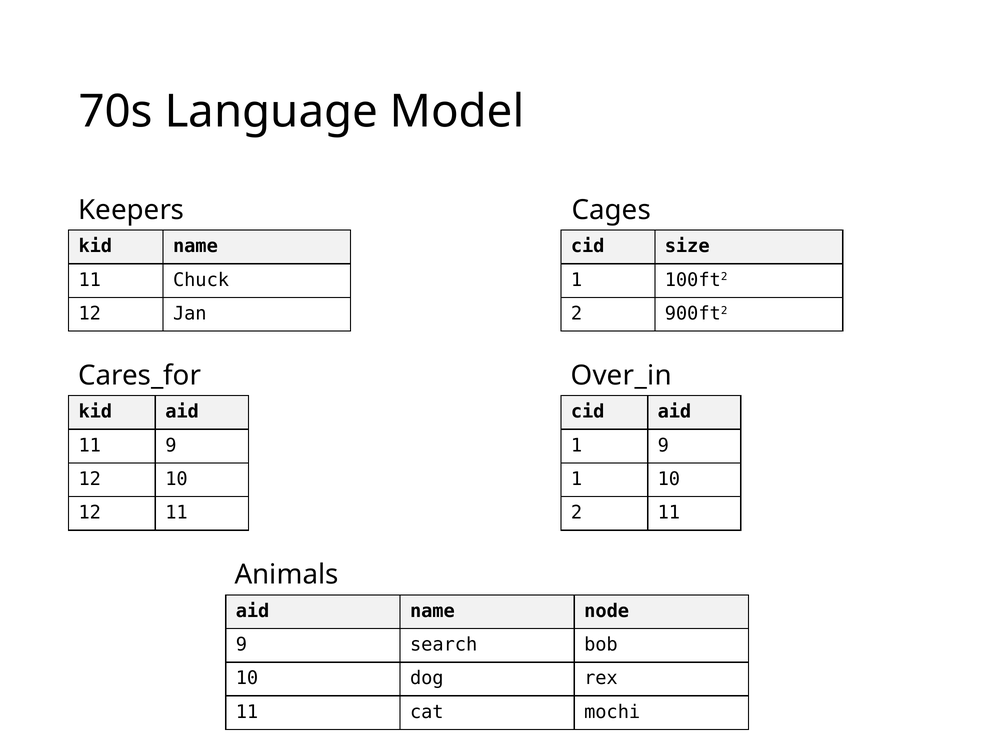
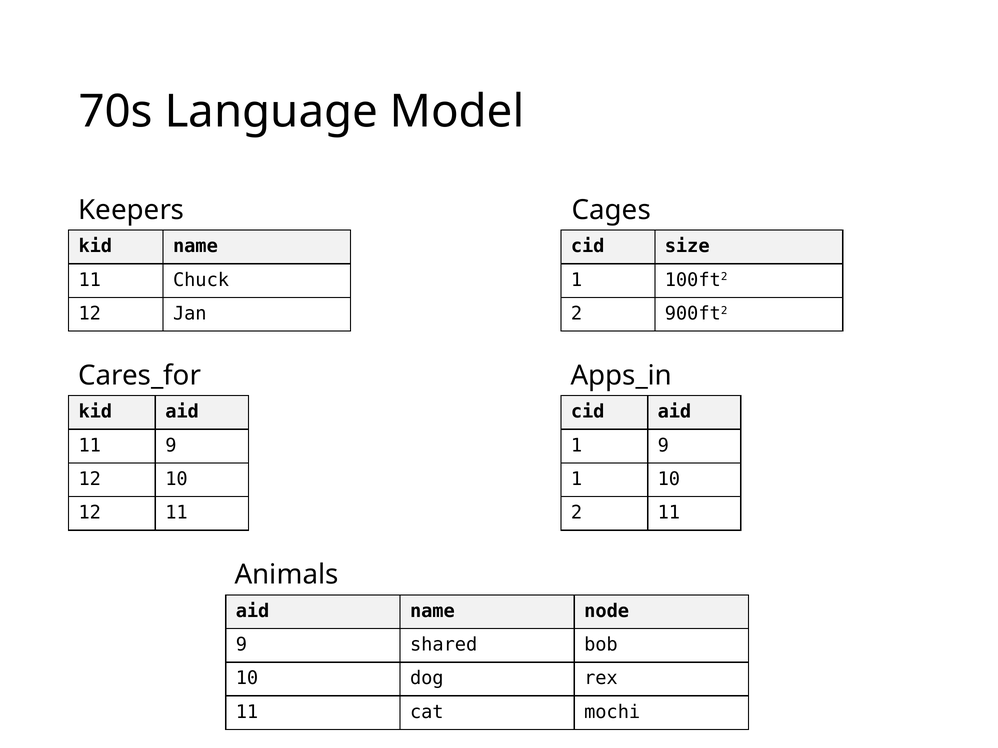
Over_in: Over_in -> Apps_in (621, 376)
search: search -> shared (444, 645)
